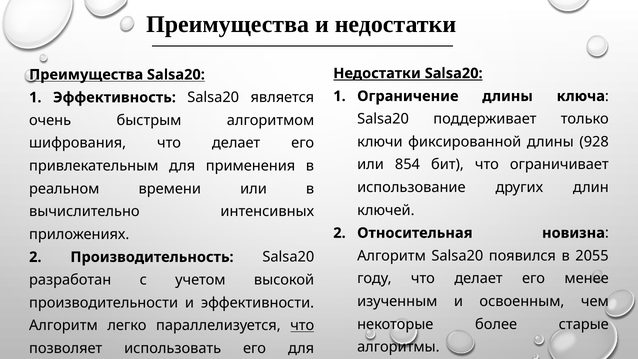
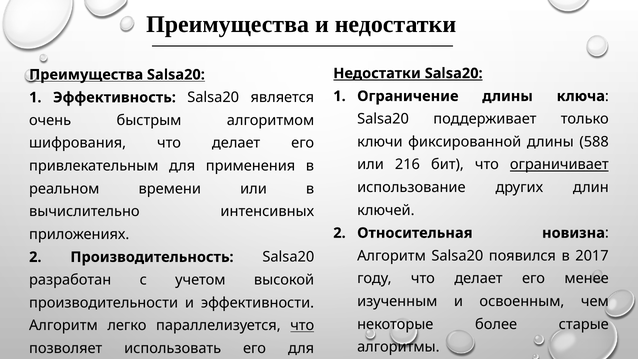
928: 928 -> 588 (594, 142)
854: 854 -> 216 (407, 165)
ограничивает underline: none -> present (559, 165)
2055: 2055 -> 2017 (592, 256)
